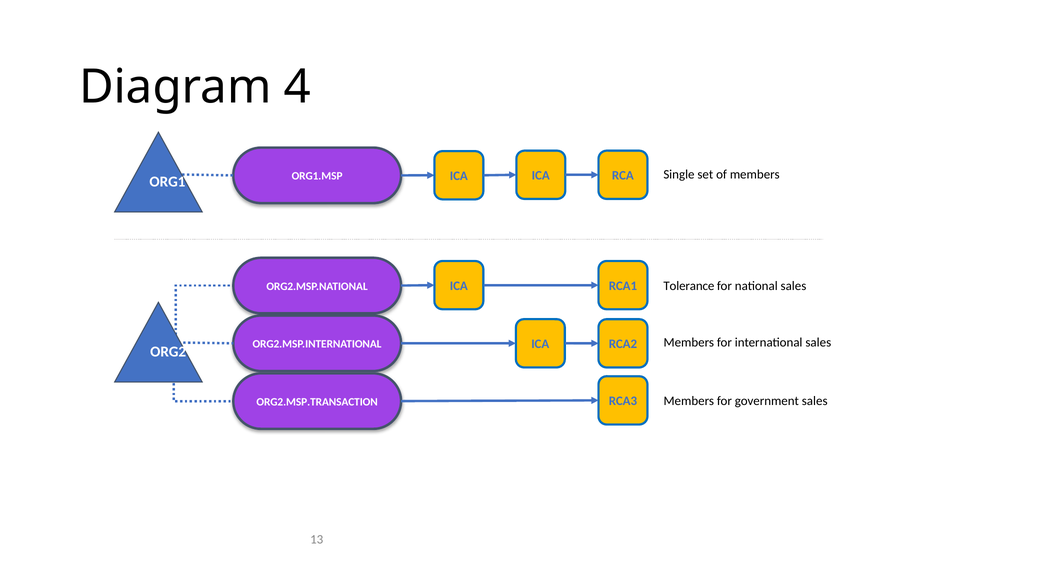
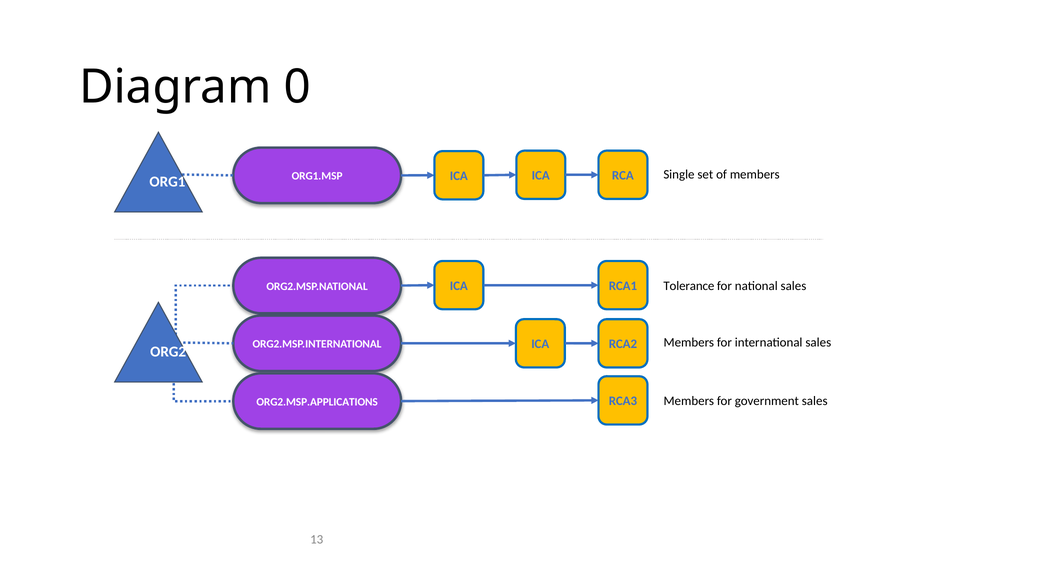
4: 4 -> 0 (297, 87)
ORG2.MSP.TRANSACTION: ORG2.MSP.TRANSACTION -> ORG2.MSP.APPLICATIONS (317, 402)
